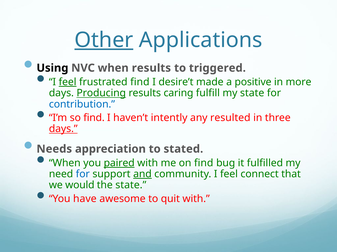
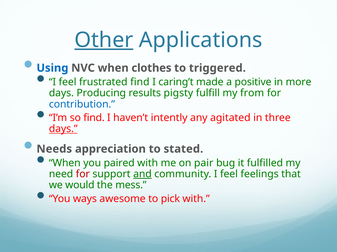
Using colour: black -> blue (52, 68)
when results: results -> clothes (151, 68)
feel underline: present -> none (68, 82)
desire’t: desire’t -> caring’t (176, 82)
Producing underline: present -> none (101, 93)
caring: caring -> pigsty (178, 93)
my state: state -> from (252, 93)
resulted: resulted -> agitated (230, 118)
paired underline: present -> none (119, 163)
on find: find -> pair (204, 163)
for colour: blue -> red (83, 175)
connect: connect -> feelings (260, 175)
the state: state -> mess (131, 186)
have: have -> ways (85, 199)
quit: quit -> pick (170, 199)
